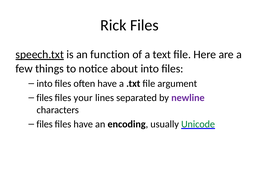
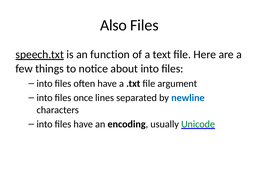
Rick: Rick -> Also (113, 25)
files: files -> into (45, 97)
your: your -> once (83, 97)
newline colour: purple -> blue (188, 97)
files: files -> into (45, 124)
